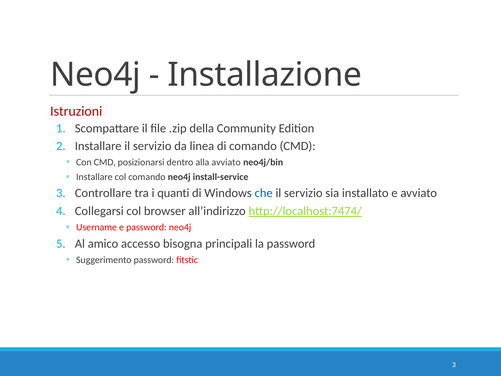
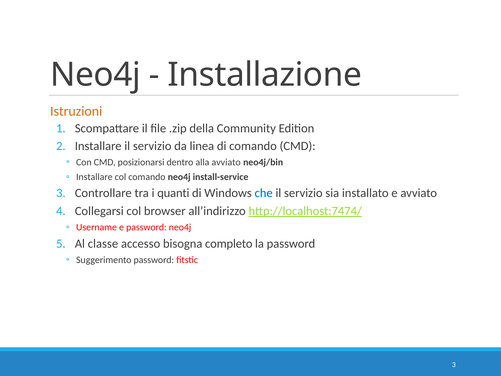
Istruzioni colour: red -> orange (76, 111)
amico: amico -> classe (103, 243)
principali: principali -> completo (229, 243)
